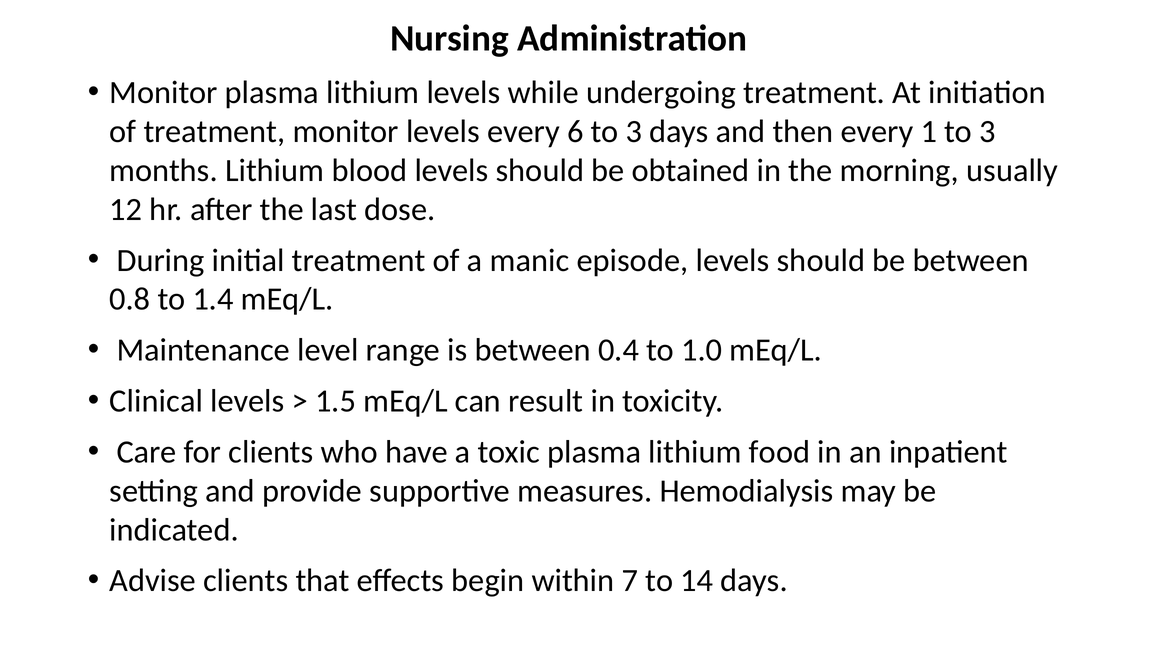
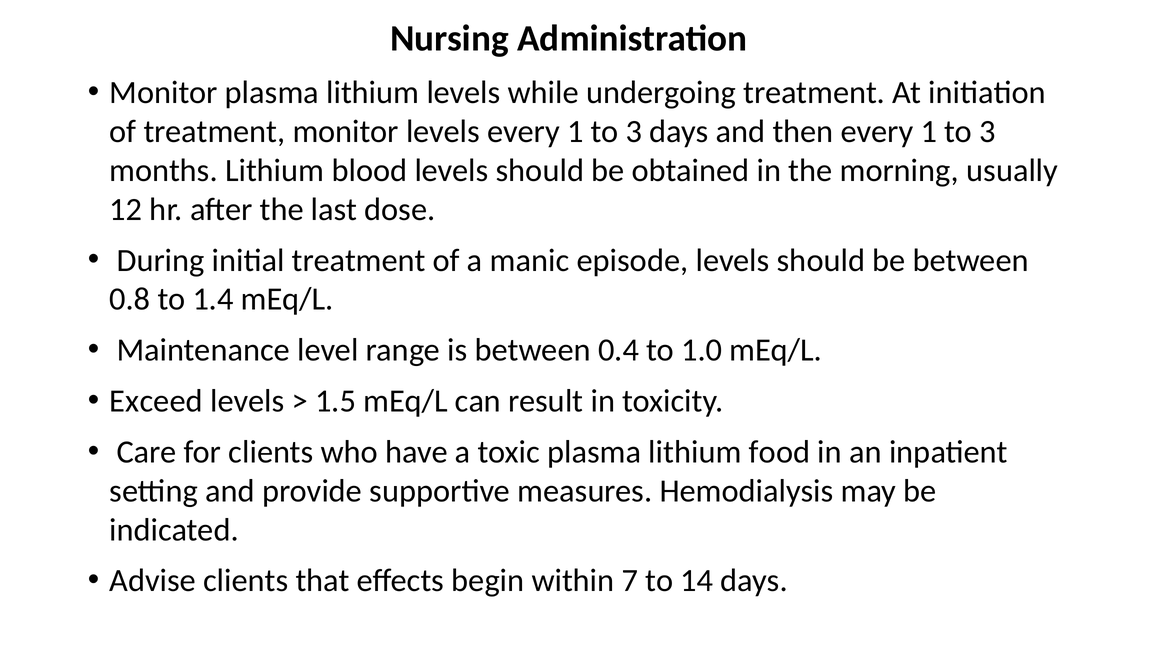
levels every 6: 6 -> 1 (575, 132)
Clinical: Clinical -> Exceed (156, 401)
